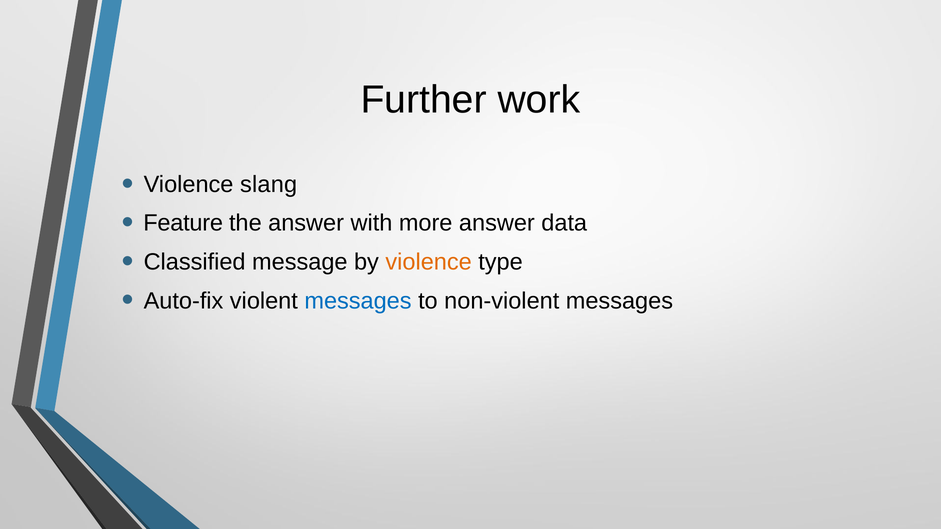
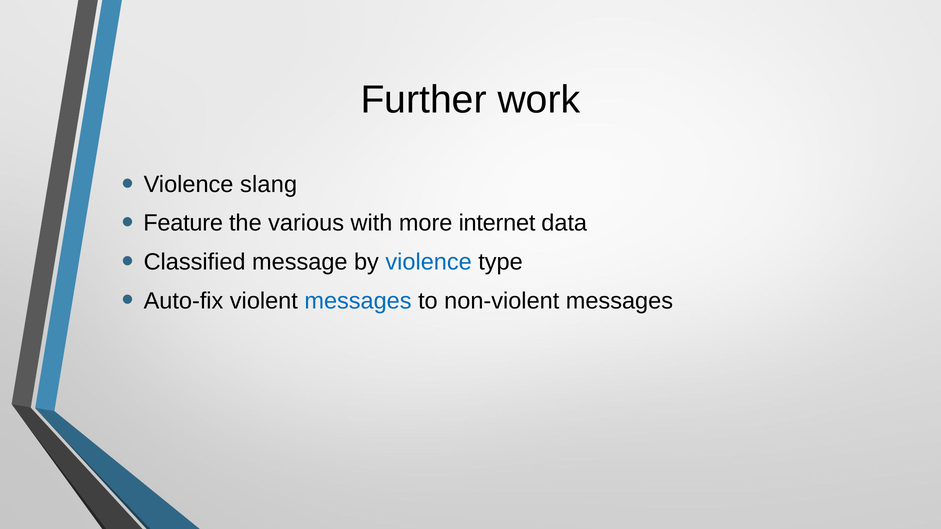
the answer: answer -> various (306, 223)
more answer: answer -> internet (497, 223)
violence colour: orange -> blue (429, 262)
